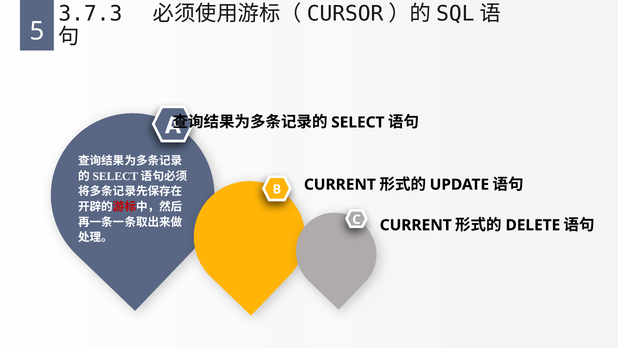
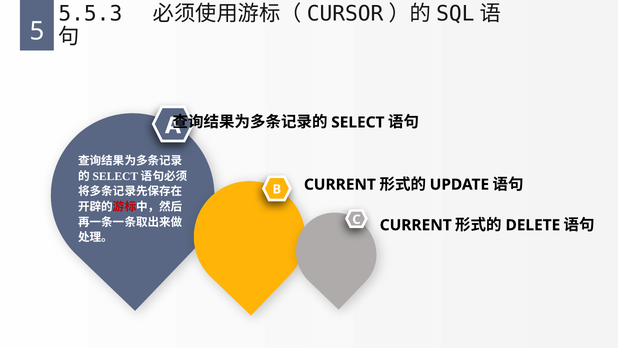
3.7.3: 3.7.3 -> 5.5.3 (90, 14)
